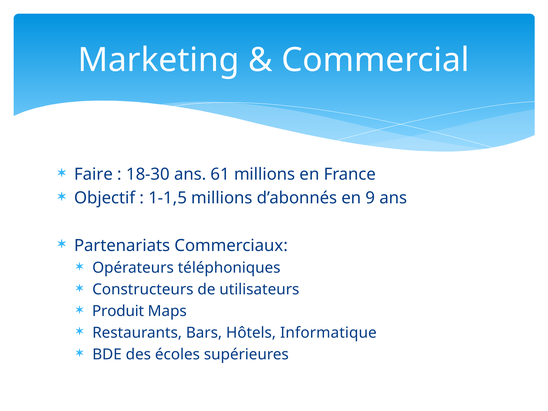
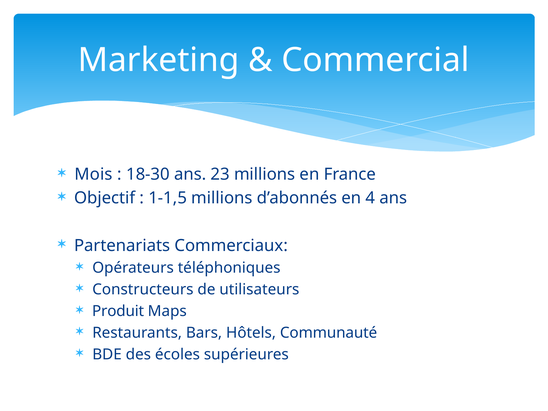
Faire: Faire -> Mois (93, 174)
61: 61 -> 23 (220, 174)
9: 9 -> 4 (370, 198)
Informatique: Informatique -> Communauté (329, 333)
